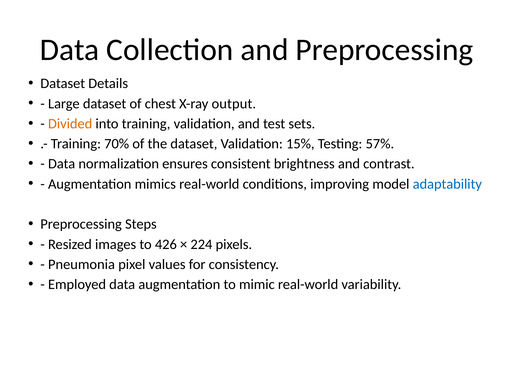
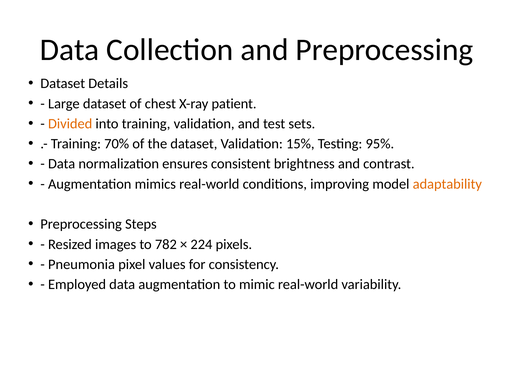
output: output -> patient (234, 104)
57%: 57% -> 95% (380, 144)
adaptability colour: blue -> orange (447, 184)
426: 426 -> 782 (166, 245)
